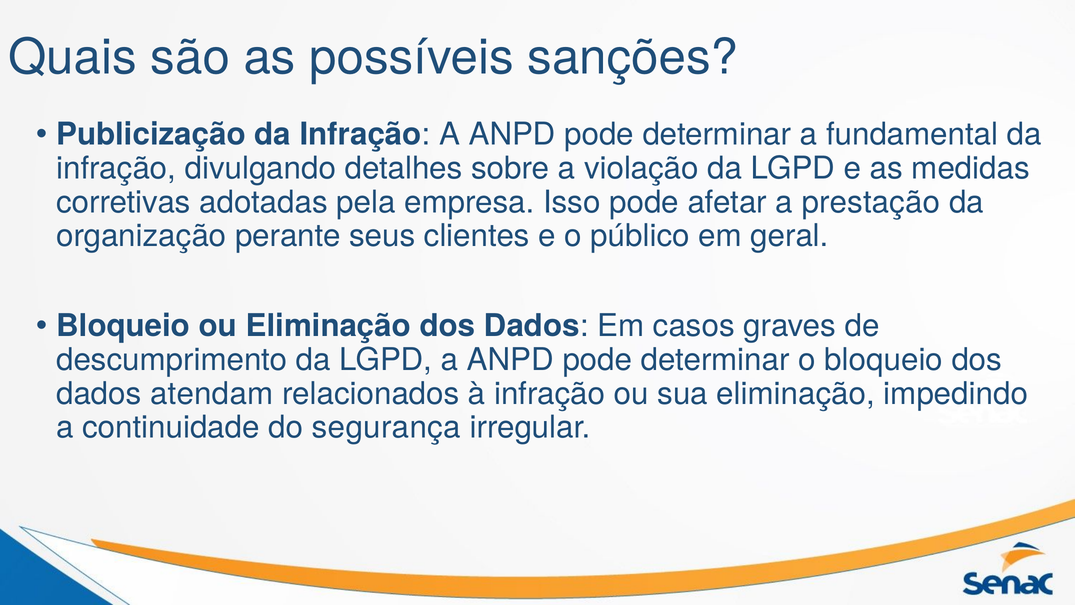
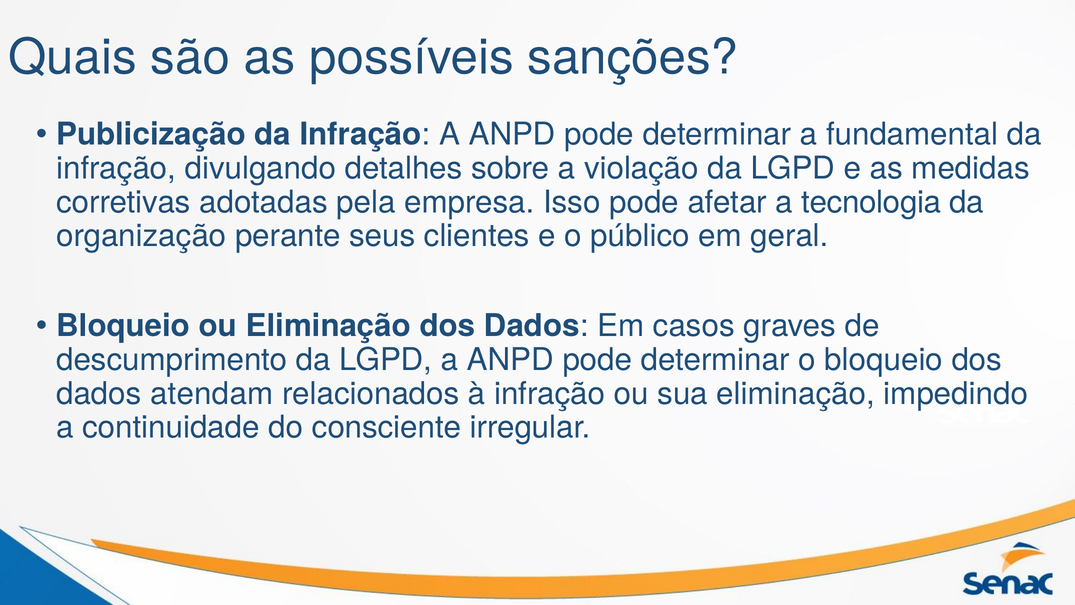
prestação: prestação -> tecnologia (871, 202)
segurança: segurança -> consciente (387, 427)
